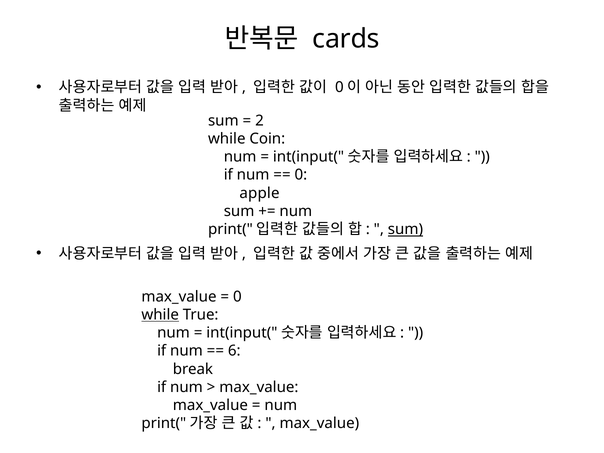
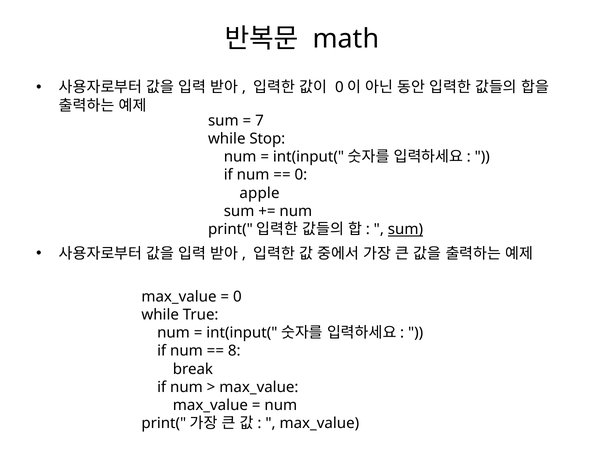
cards: cards -> math (346, 39)
2: 2 -> 7 (259, 121)
Coin: Coin -> Stop (267, 139)
while underline: present -> none (160, 315)
6: 6 -> 8 (234, 351)
